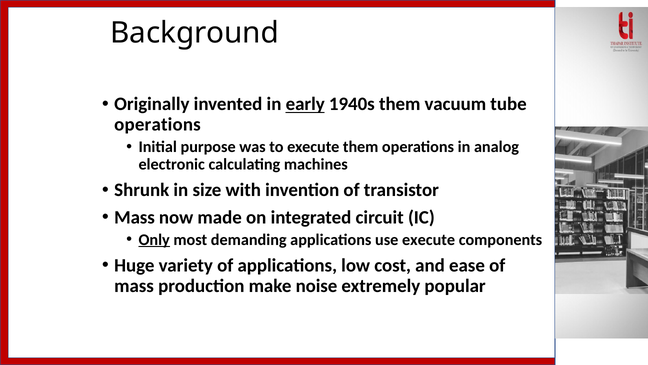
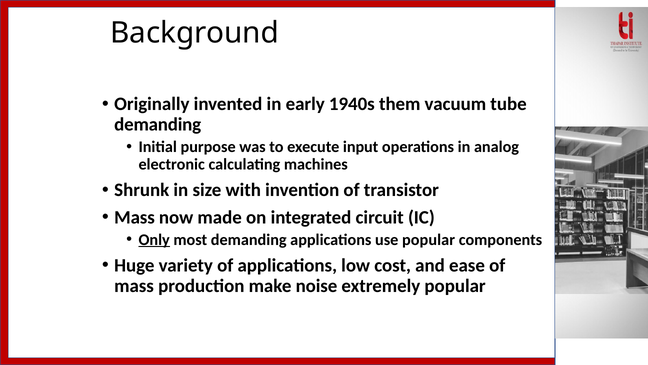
early underline: present -> none (305, 104)
operations: operations -> demanding (158, 124)
execute them: them -> input (361, 147)
use execute: execute -> popular (429, 239)
